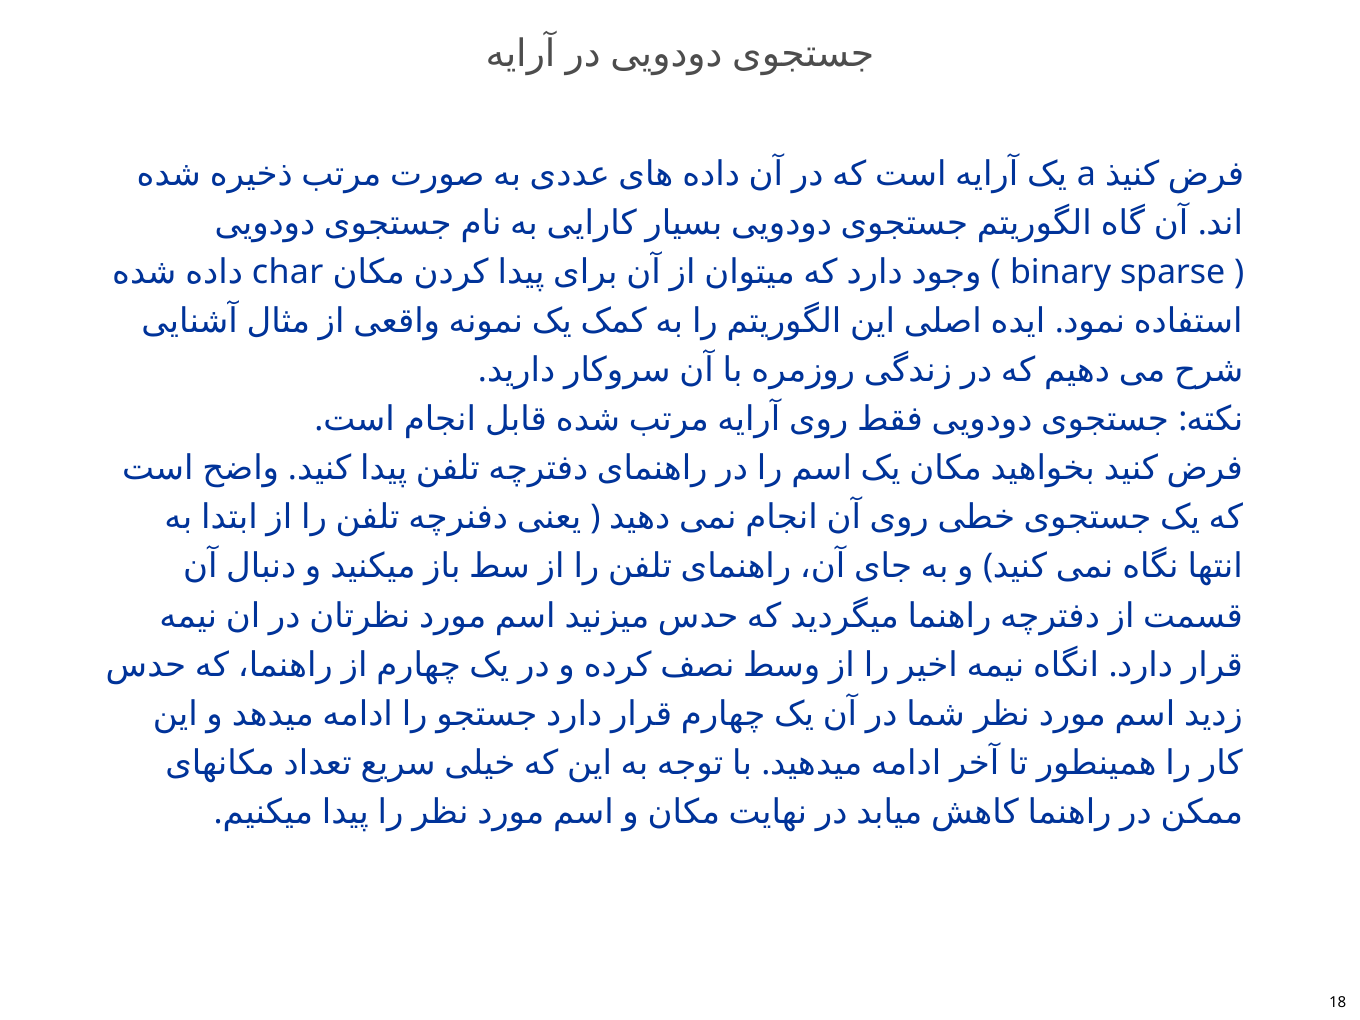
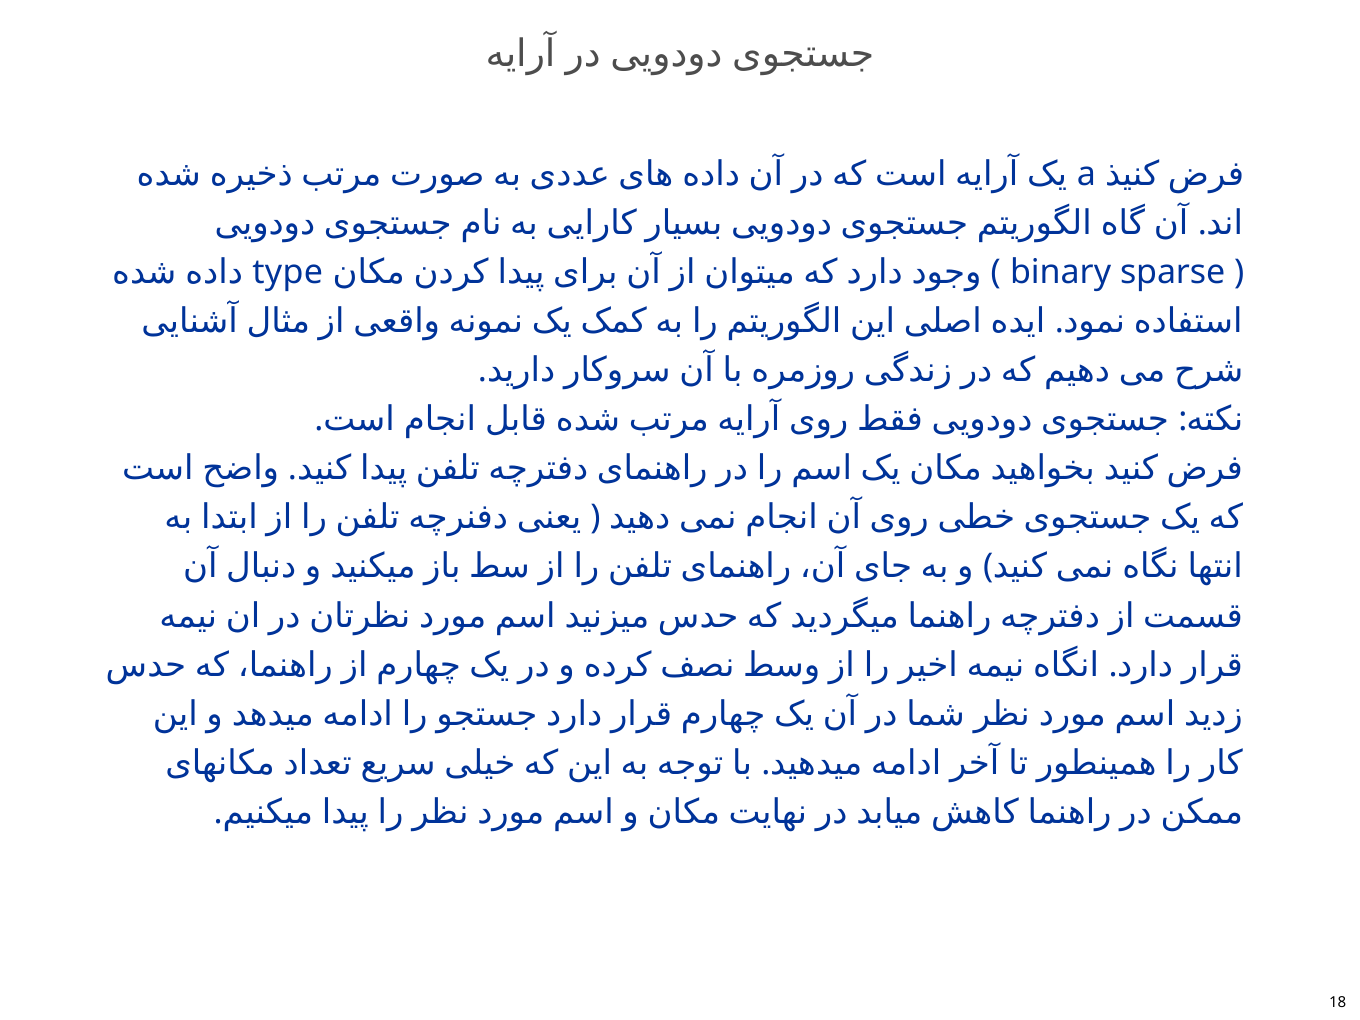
char: char -> type (288, 272)
